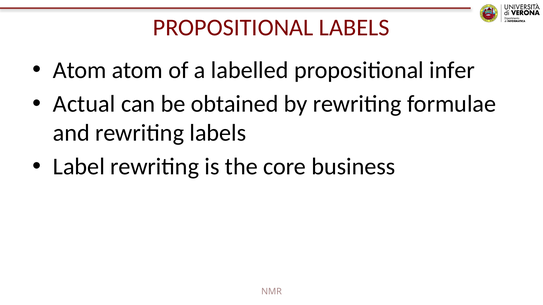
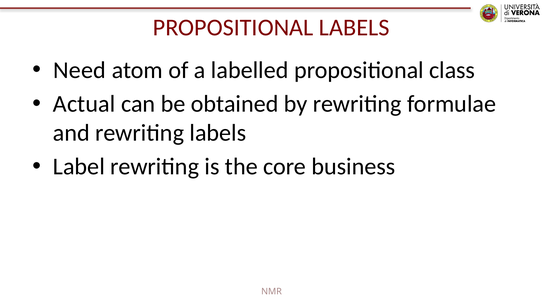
Atom: Atom -> Need (79, 70)
infer: infer -> class (452, 70)
